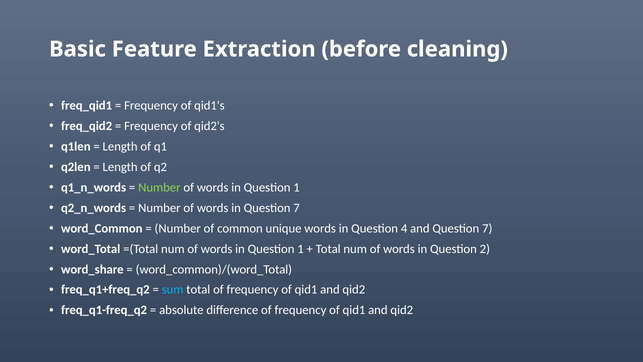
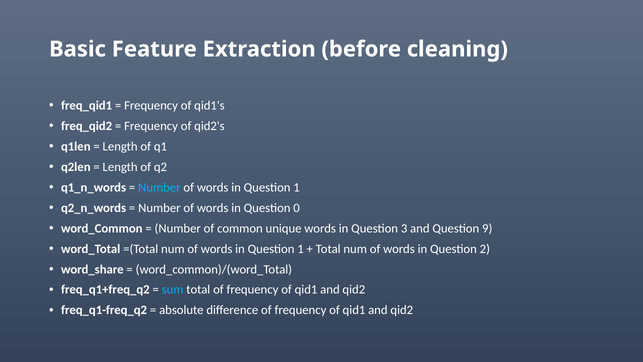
Number colour: light green -> light blue (159, 187)
in Question 7: 7 -> 0 (297, 208)
4: 4 -> 3 (404, 228)
and Question 7: 7 -> 9 (487, 228)
